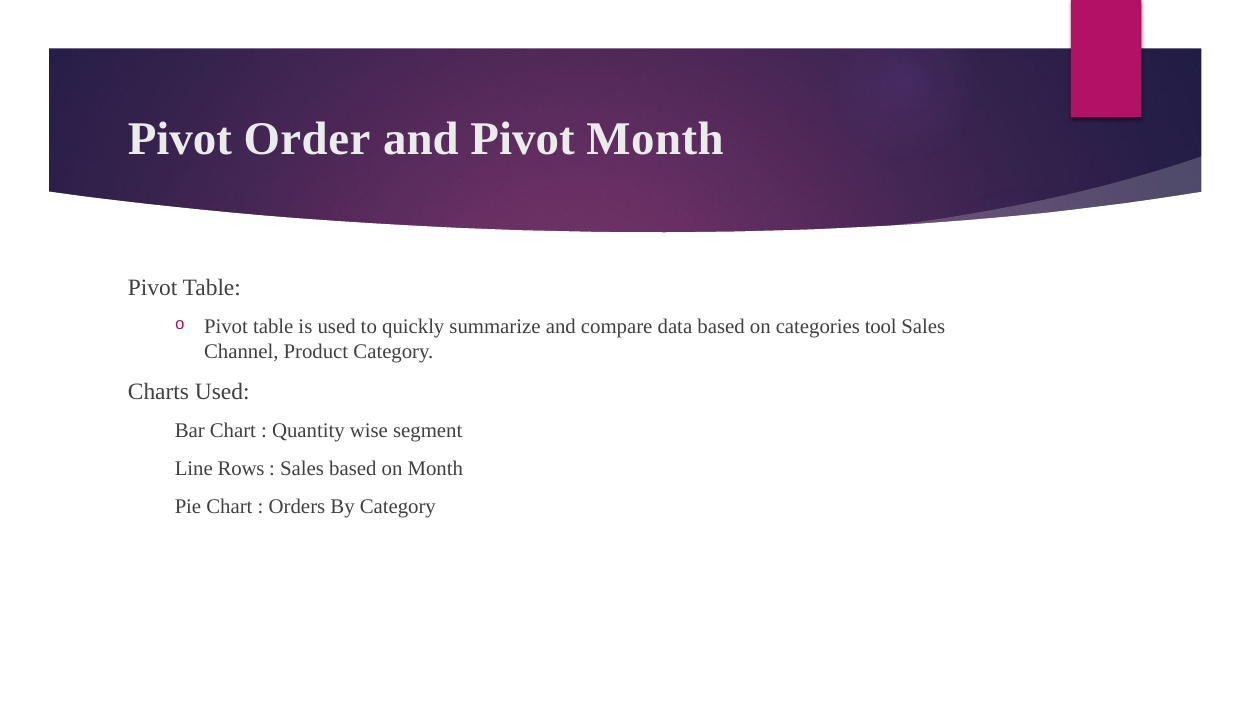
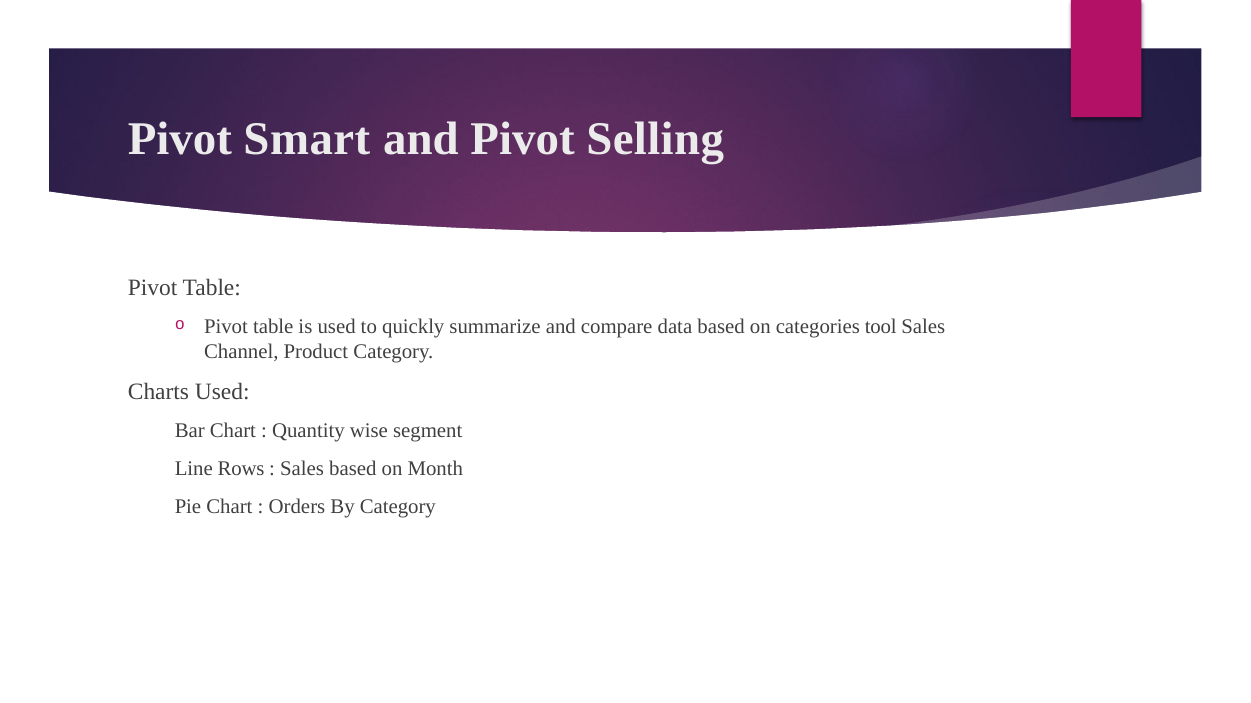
Order: Order -> Smart (307, 139)
Pivot Month: Month -> Selling (655, 139)
